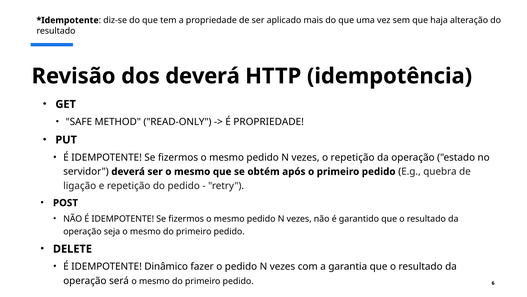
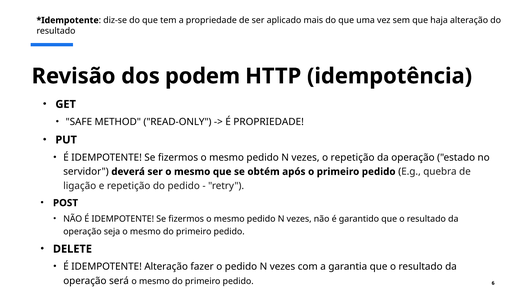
dos deverá: deverá -> podem (203, 76)
IDEMPOTENTE Dinâmico: Dinâmico -> Alteração (166, 266)
